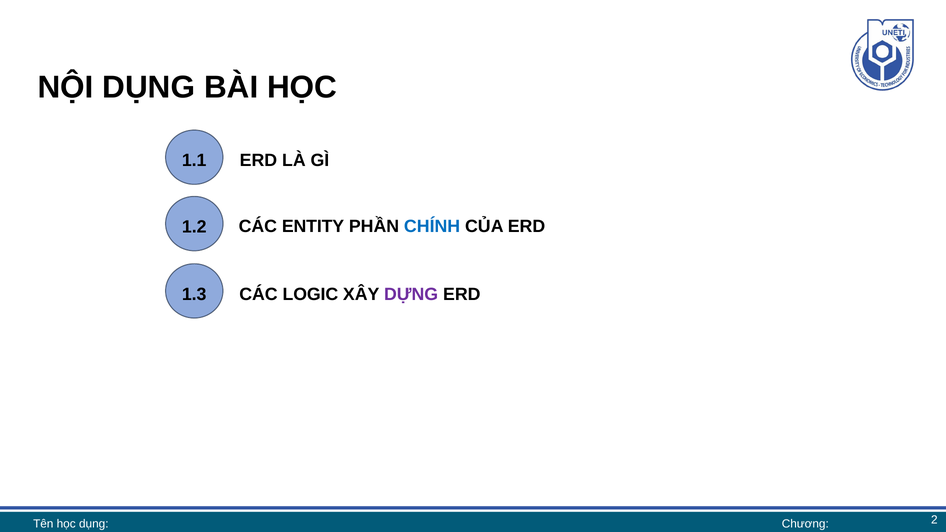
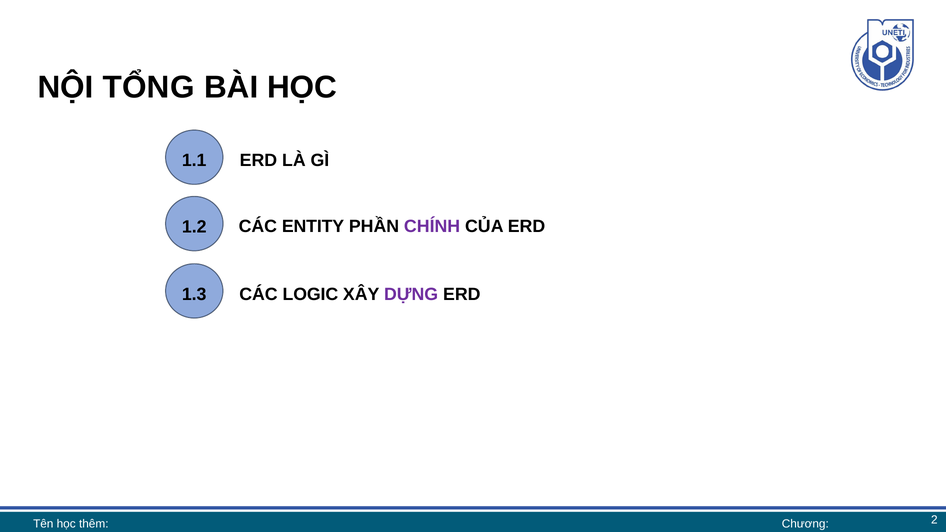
NỘI DỤNG: DỤNG -> TỔNG (149, 87)
CHÍNH colour: blue -> purple (432, 226)
học dụng: dụng -> thêm (94, 524)
